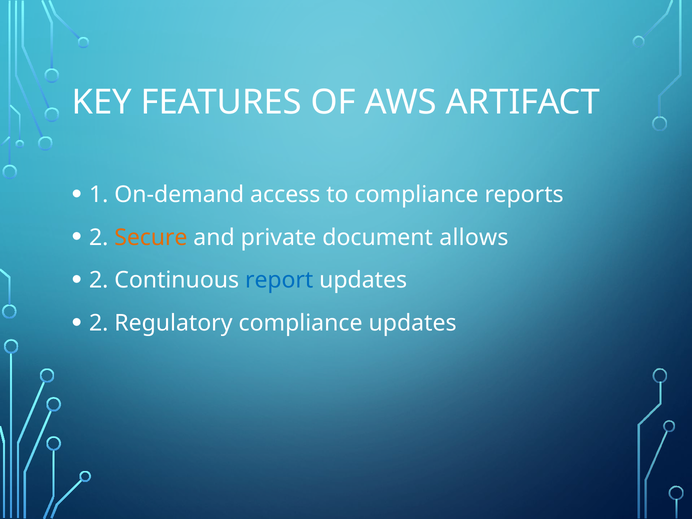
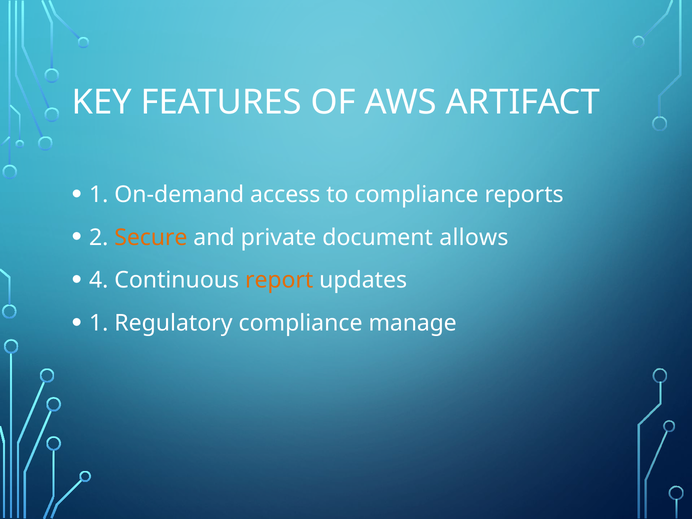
2: 2 -> 4 (99, 280)
report colour: blue -> orange (279, 280)
2: 2 -> 1 (99, 323)
compliance updates: updates -> manage (413, 323)
